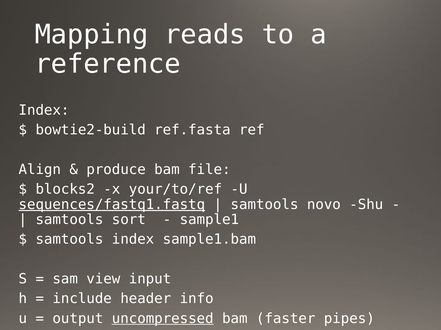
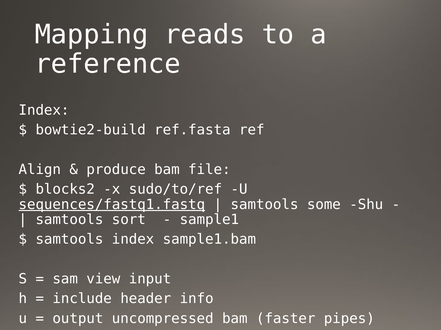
your/to/ref: your/to/ref -> sudo/to/ref (175, 190)
novo: novo -> some (324, 205)
uncompressed underline: present -> none (163, 319)
